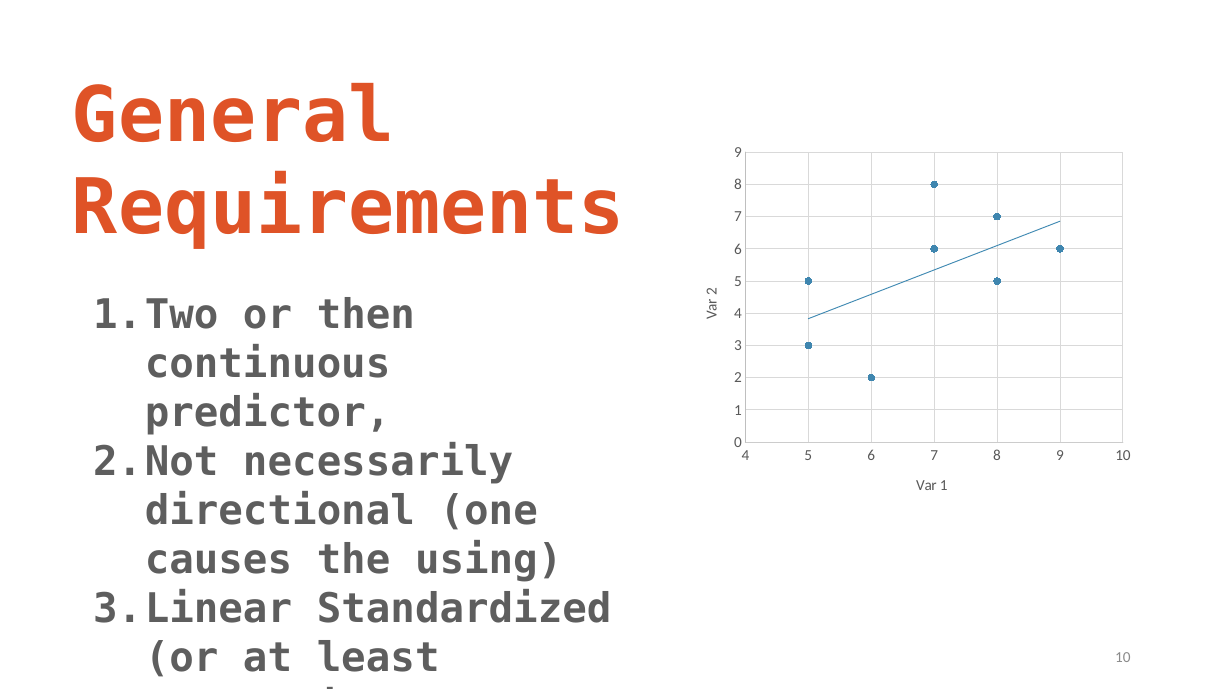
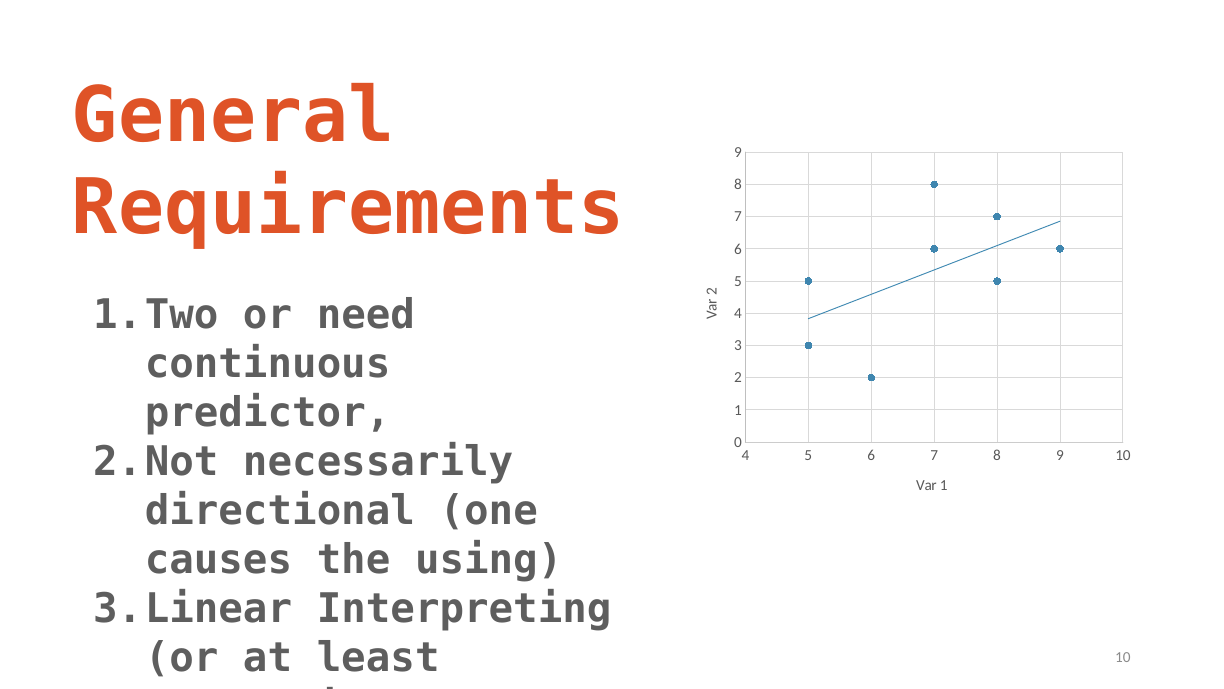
then: then -> need (366, 315)
Standardized: Standardized -> Interpreting (464, 608)
